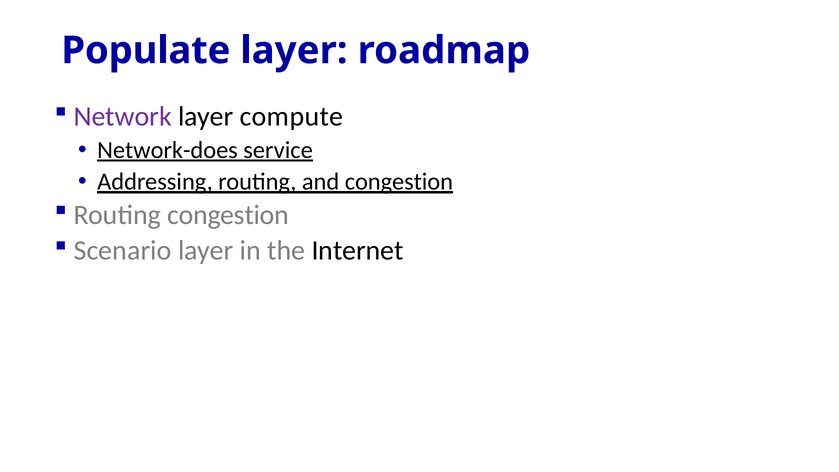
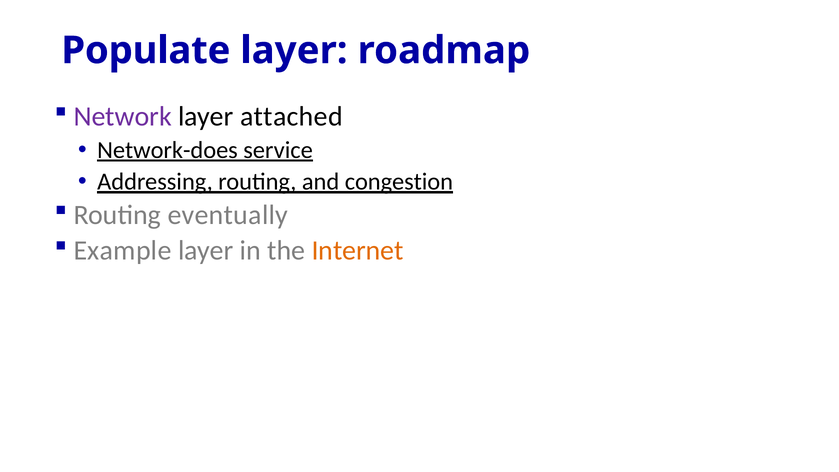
compute: compute -> attached (291, 116)
Routing congestion: congestion -> eventually (228, 215)
Scenario: Scenario -> Example (123, 251)
Internet colour: black -> orange (358, 251)
